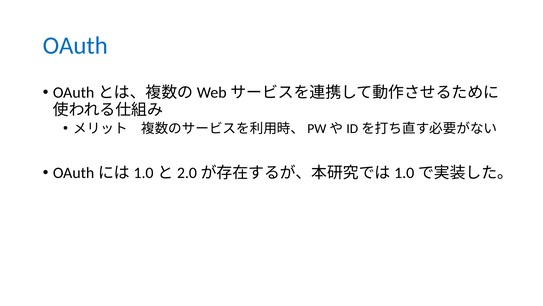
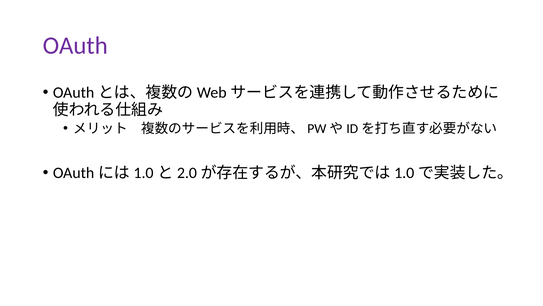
OAuth colour: blue -> purple (75, 46)
